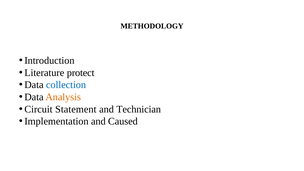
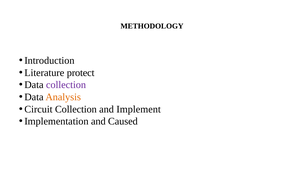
collection colour: blue -> purple (66, 85)
Circuit Statement: Statement -> Collection (76, 109)
Technician: Technician -> Implement (139, 109)
